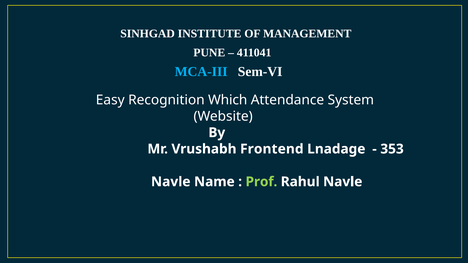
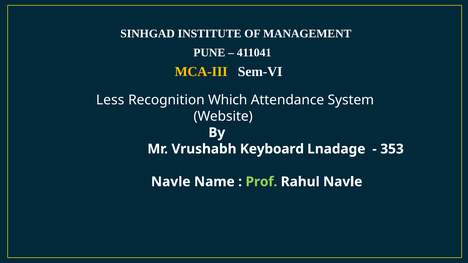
MCA-III colour: light blue -> yellow (201, 72)
Easy: Easy -> Less (110, 100)
Frontend: Frontend -> Keyboard (272, 149)
